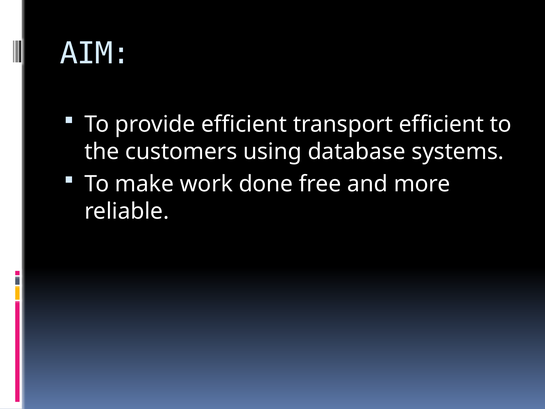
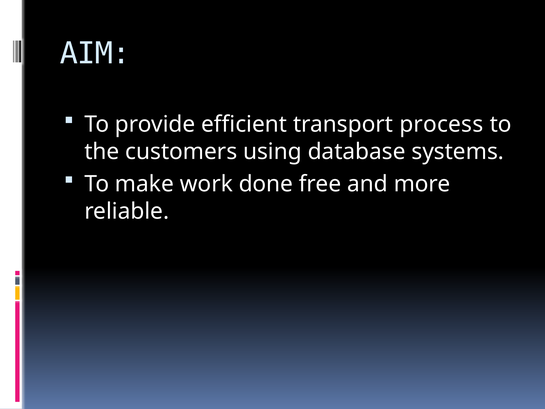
transport efficient: efficient -> process (441, 124)
